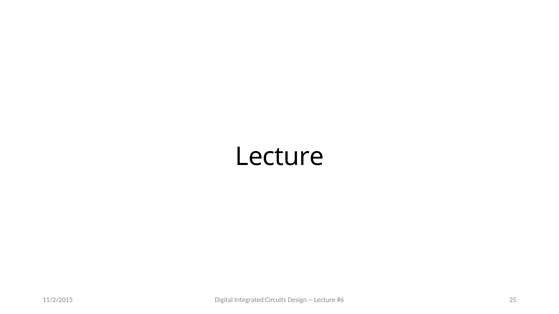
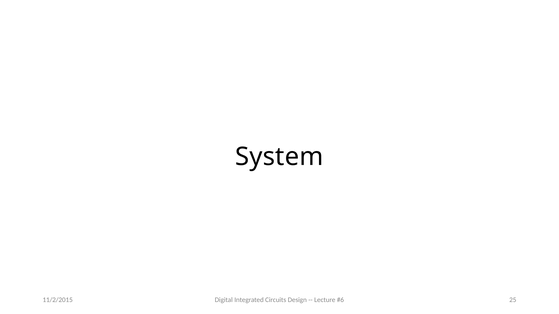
Lecture: Lecture -> System (279, 157)
